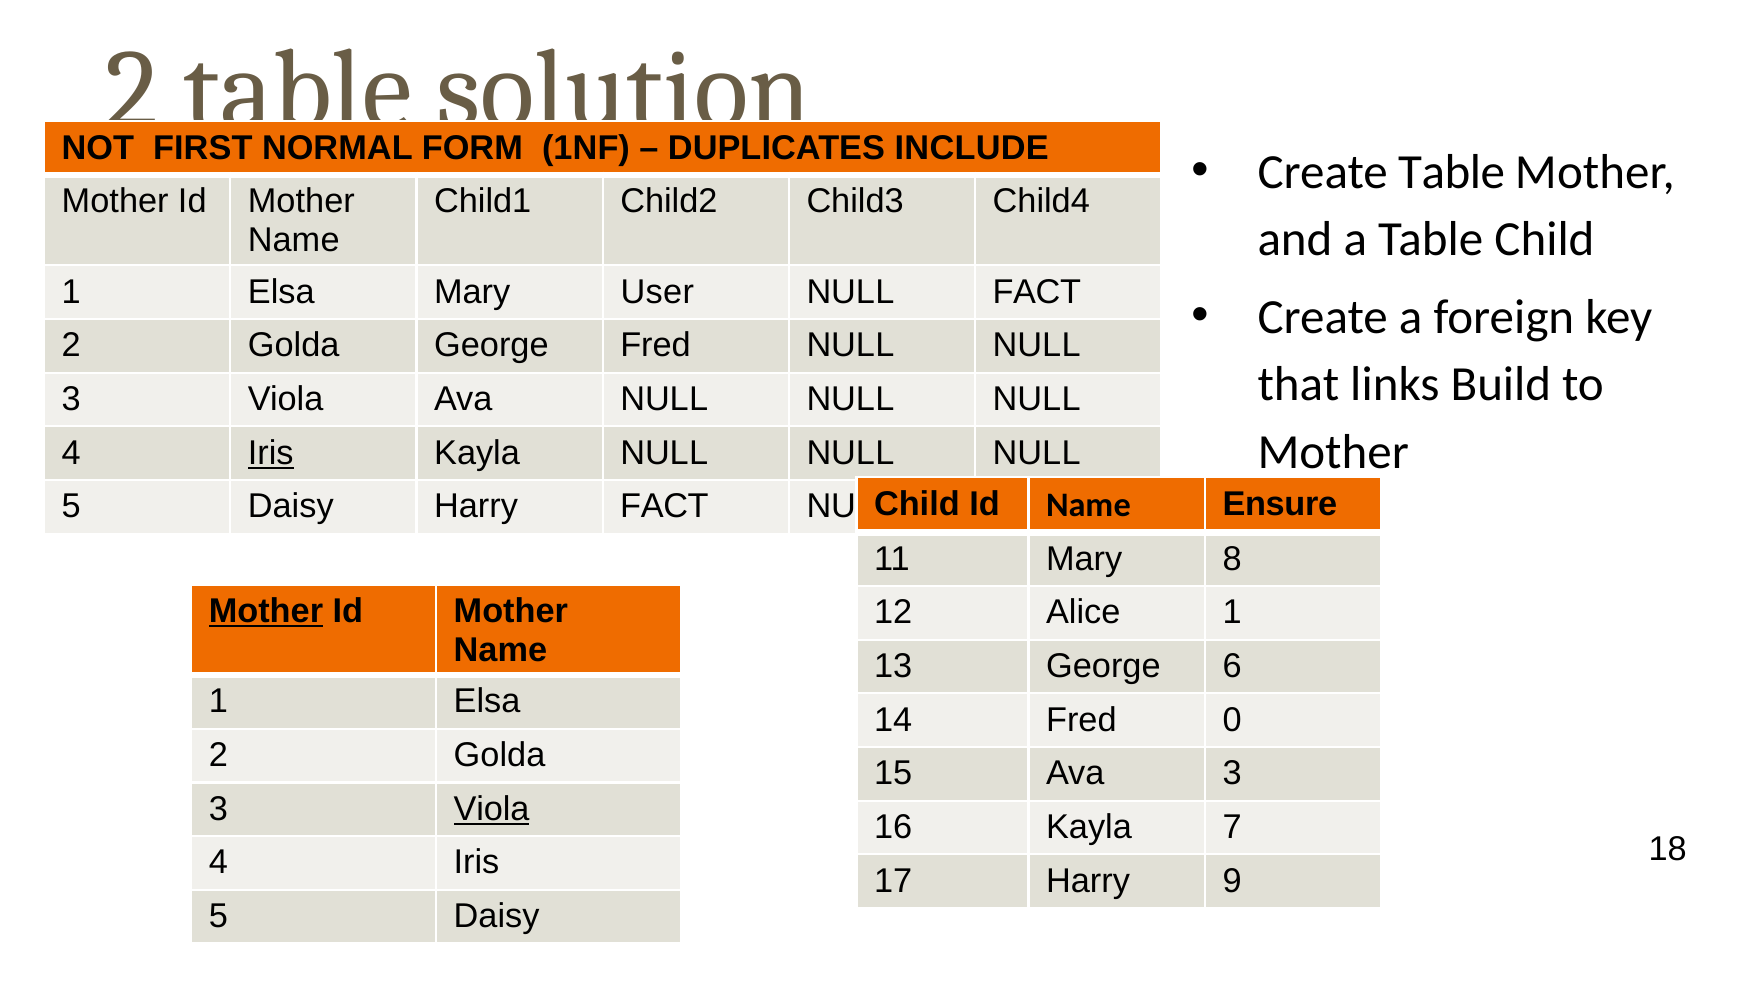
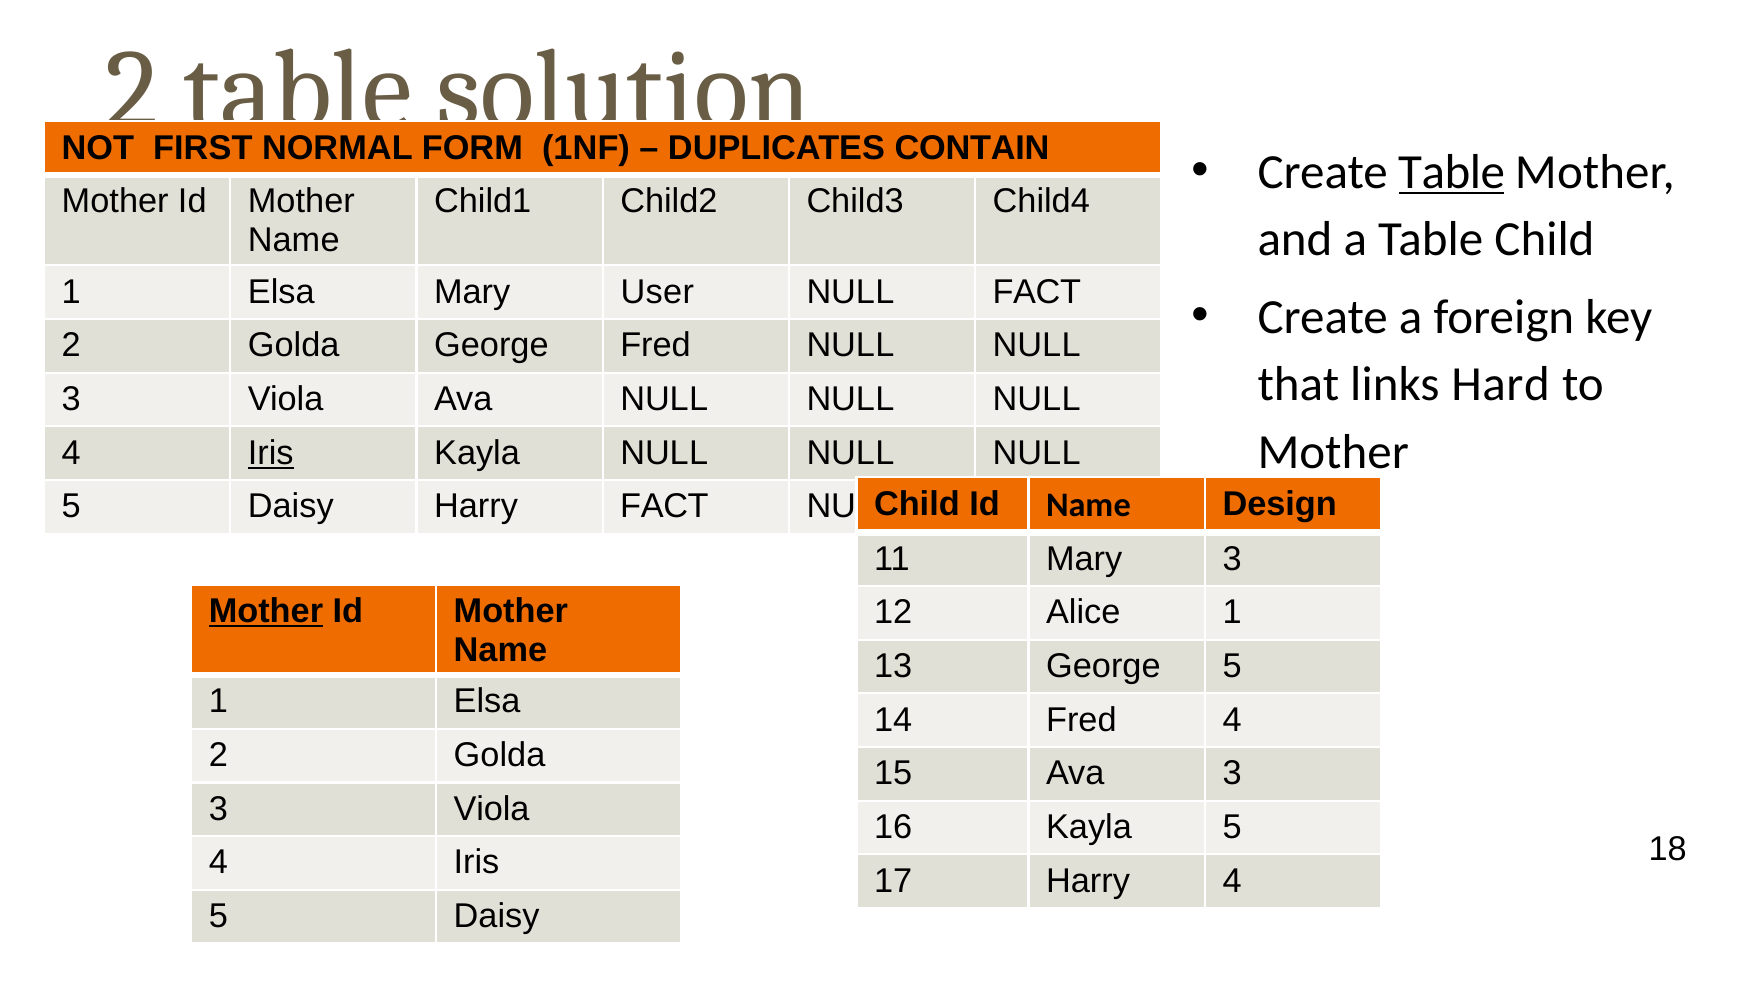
INCLUDE: INCLUDE -> CONTAIN (972, 148)
Table underline: none -> present (1452, 172)
Build: Build -> Hard (1501, 384)
Ensure: Ensure -> Design (1280, 504)
Mary 8: 8 -> 3 (1232, 559)
George 6: 6 -> 5 (1232, 666)
Fred 0: 0 -> 4 (1232, 719)
Viola underline: present -> none (492, 808)
Kayla 7: 7 -> 5 (1232, 827)
Harry 9: 9 -> 4 (1232, 880)
